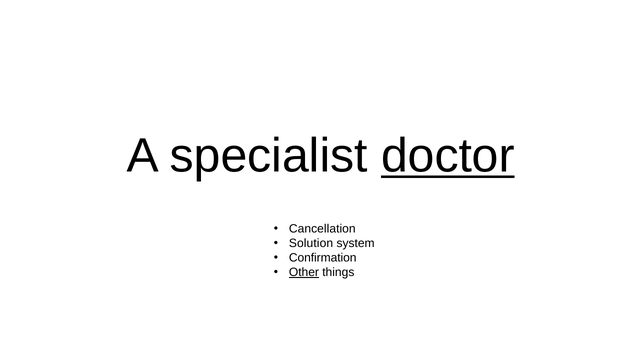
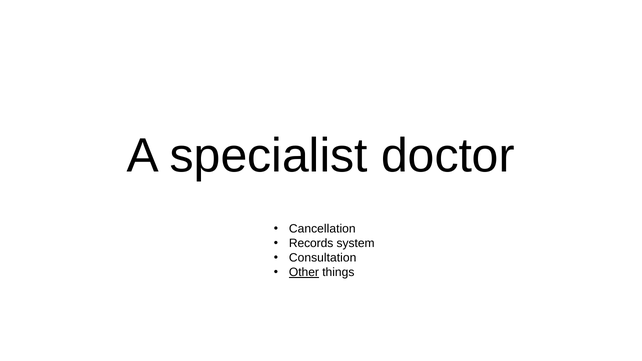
doctor underline: present -> none (448, 156)
Solution: Solution -> Records (311, 243)
Confirmation: Confirmation -> Consultation (323, 258)
